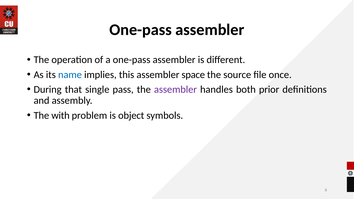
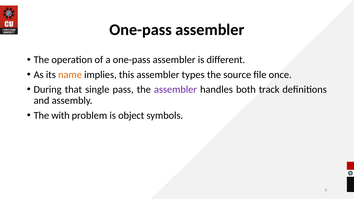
name colour: blue -> orange (70, 75)
space: space -> types (193, 75)
prior: prior -> track (269, 89)
